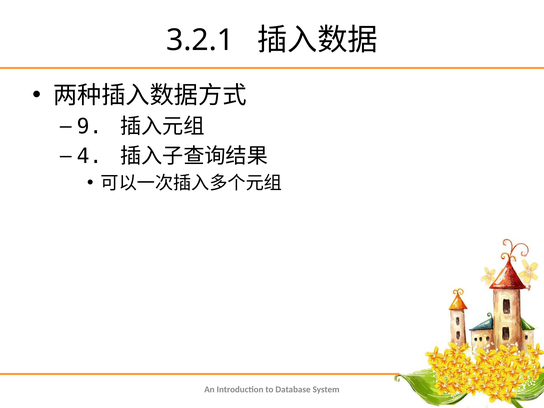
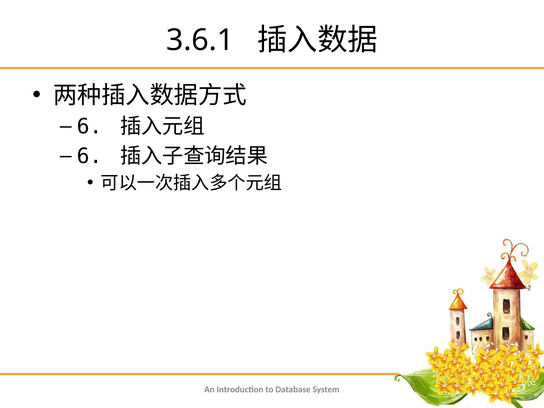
3.2.1: 3.2.1 -> 3.6.1 (200, 40)
9: 9 -> 6 (90, 127)
4: 4 -> 6 (90, 156)
